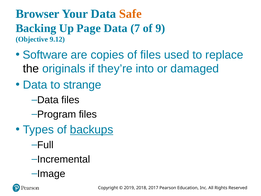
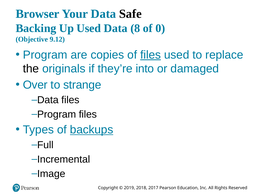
Safe colour: orange -> black (130, 14)
Up Page: Page -> Used (89, 28)
7: 7 -> 8 (135, 28)
9: 9 -> 0 (160, 28)
Software: Software -> Program (45, 55)
files underline: none -> present (151, 55)
Data: Data -> Over (35, 85)
